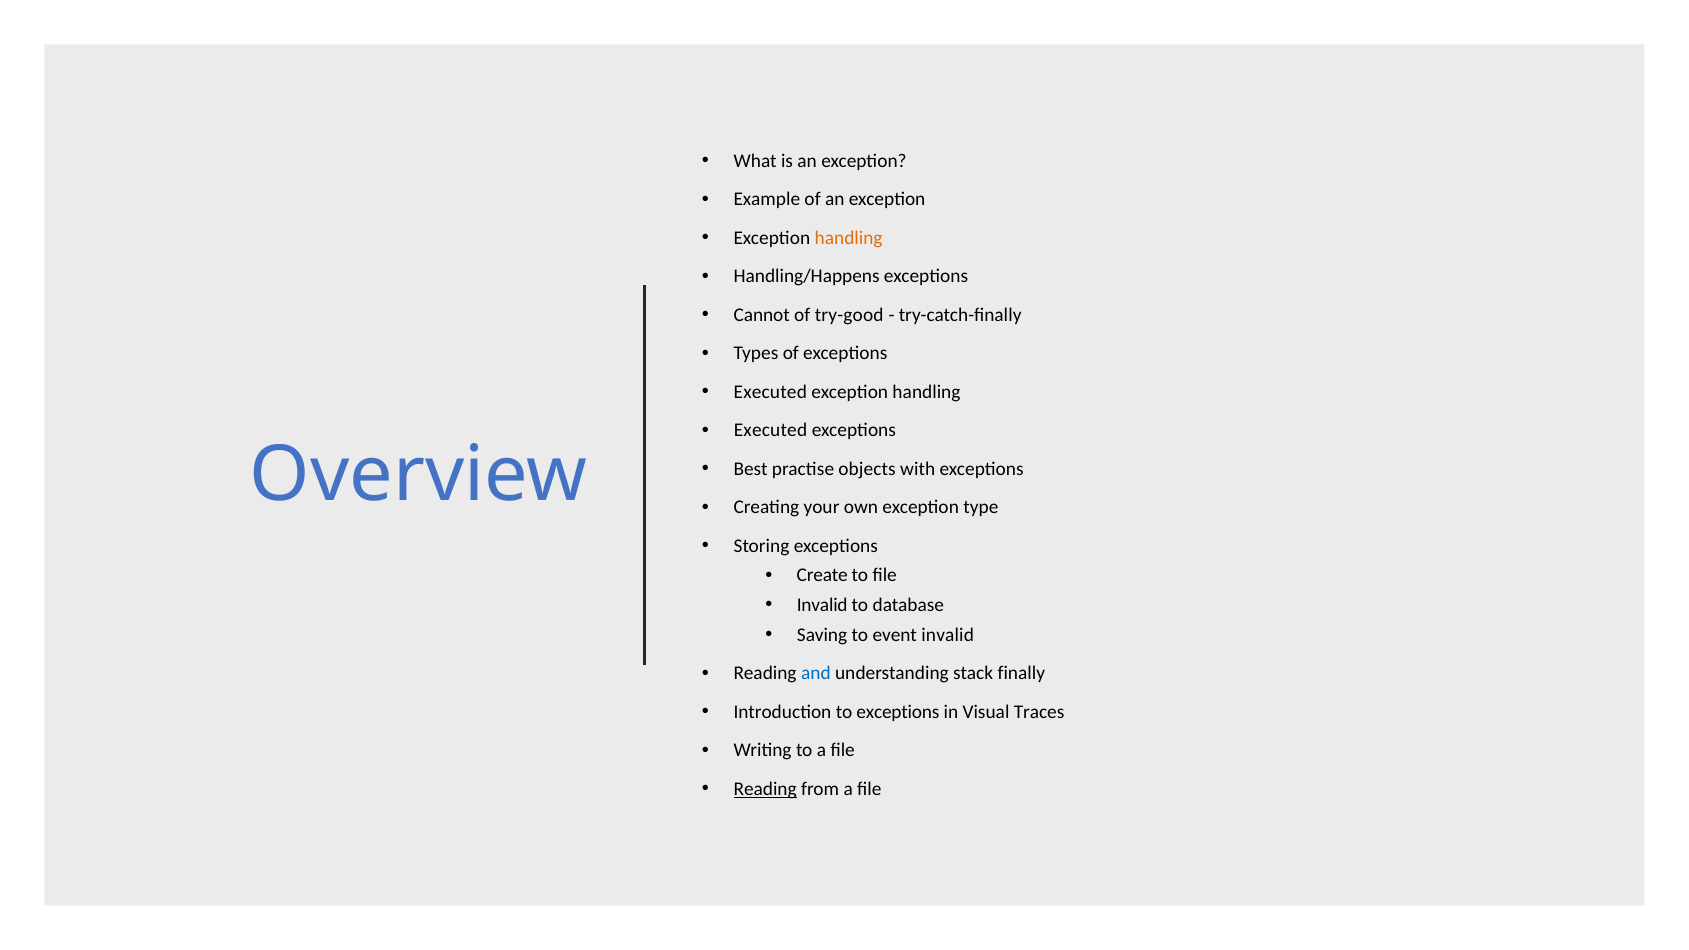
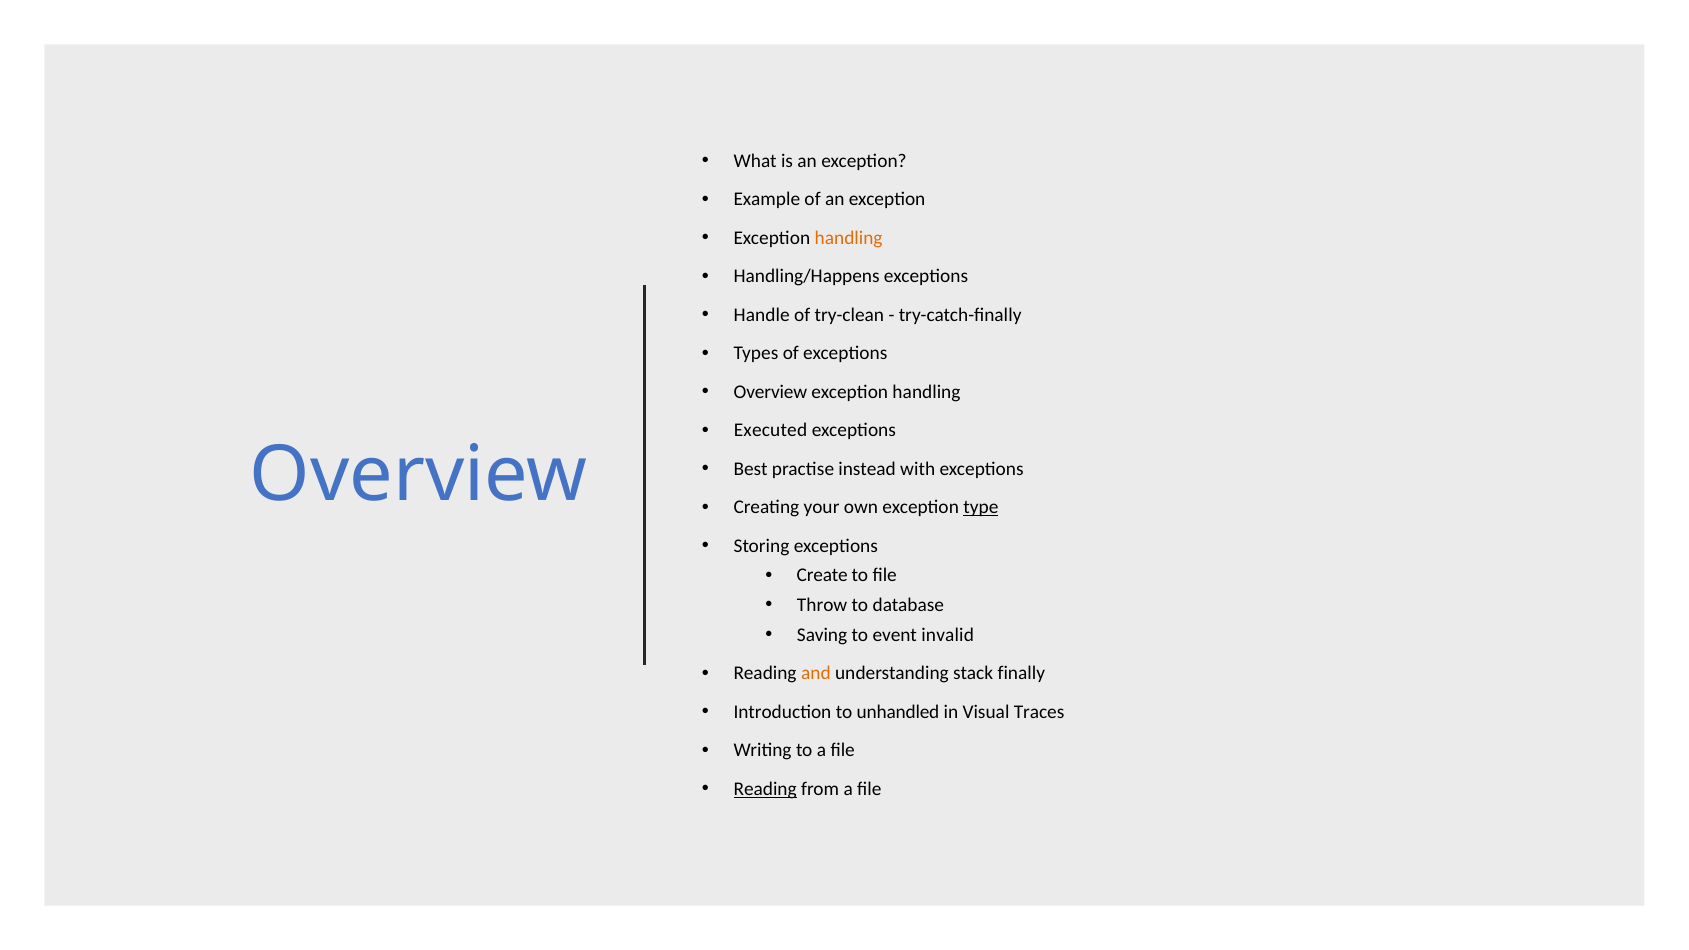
Cannot: Cannot -> Handle (762, 315)
try-good: try-good -> try-clean (849, 315)
Executed: Executed -> Overview (770, 392)
objects: objects -> instead (867, 469)
type underline: none -> present (981, 507)
Invalid: Invalid -> Throw (822, 605)
and colour: blue -> orange (816, 673)
to exceptions: exceptions -> unhandled (898, 712)
